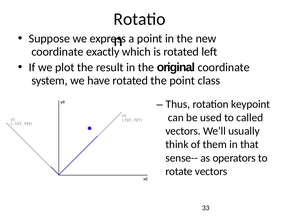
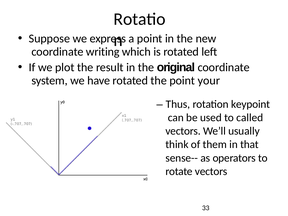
exactly: exactly -> writing (103, 52)
class: class -> your (209, 80)
